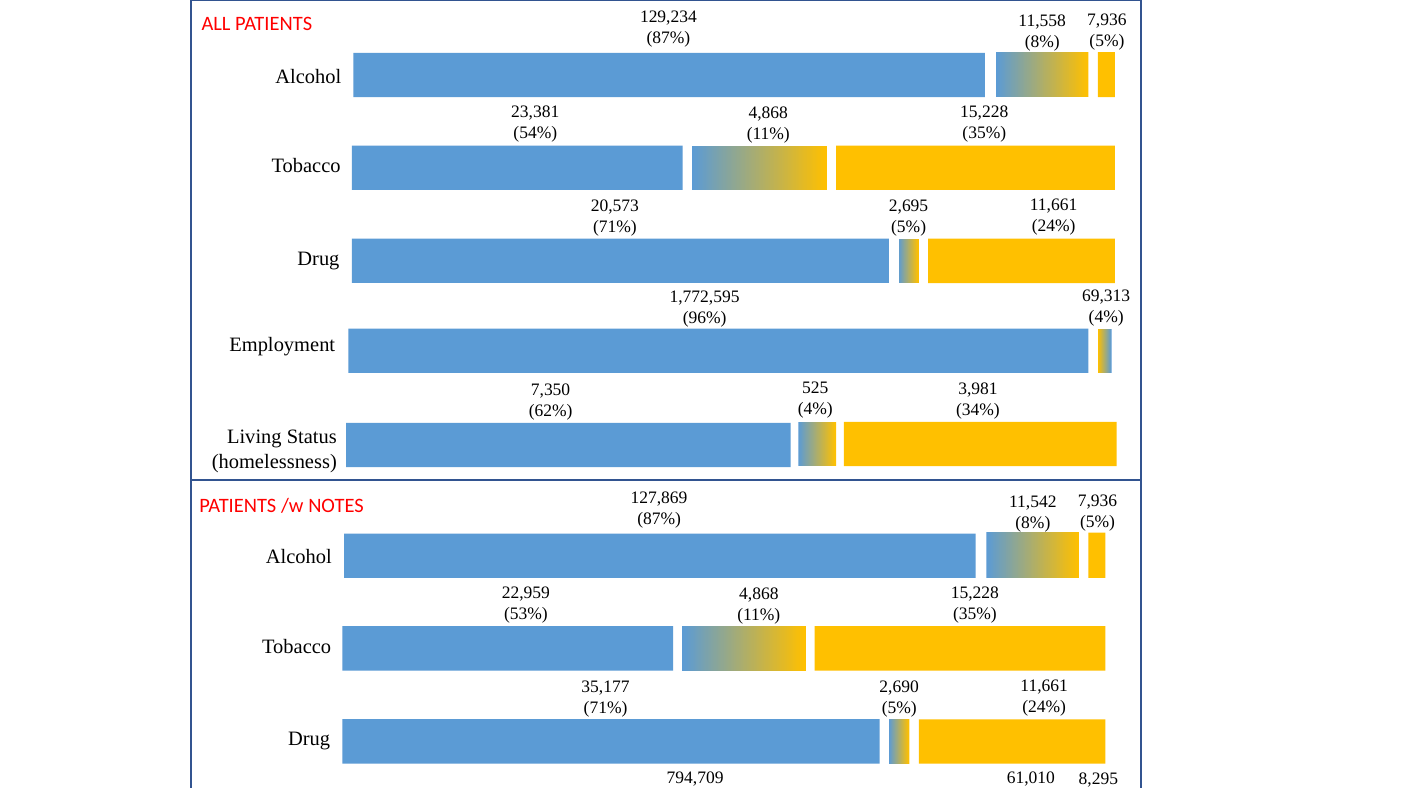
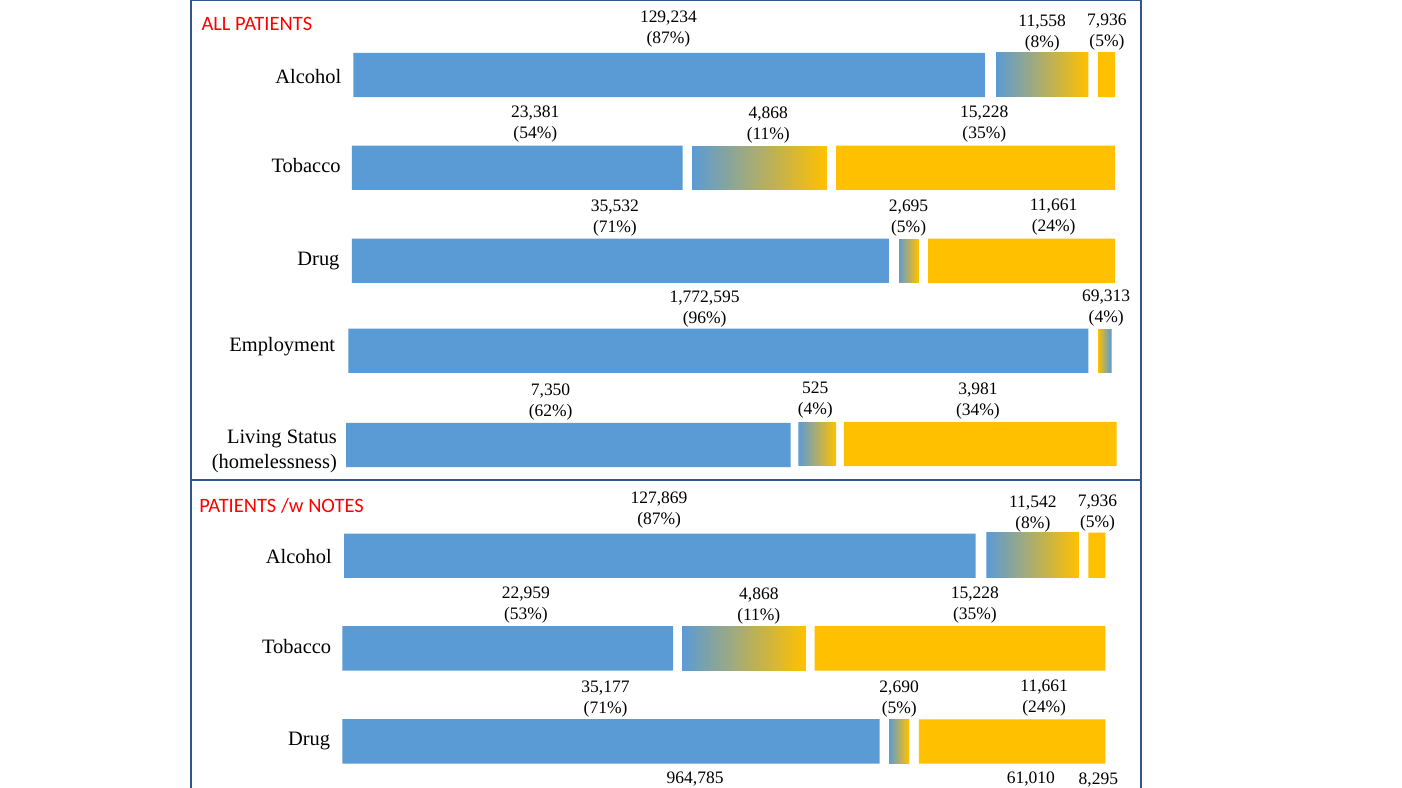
20,573: 20,573 -> 35,532 (615, 206)
794,709: 794,709 -> 964,785 (695, 778)
